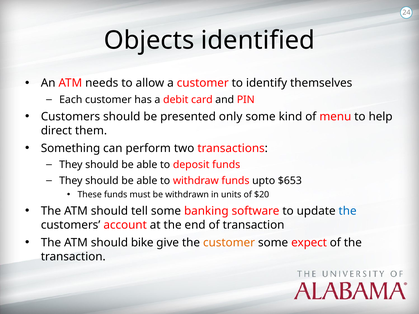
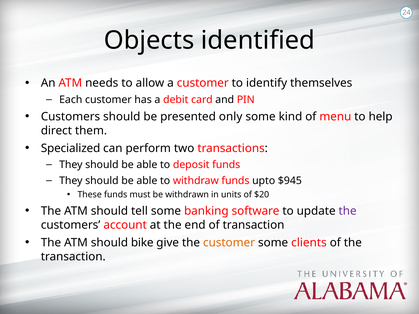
Something: Something -> Specialized (71, 148)
$653: $653 -> $945 (290, 181)
the colour: blue -> purple (348, 211)
expect: expect -> clients (309, 243)
